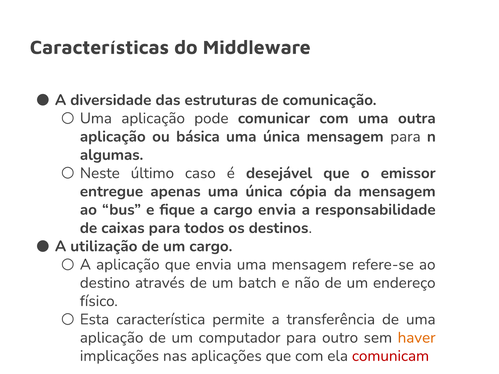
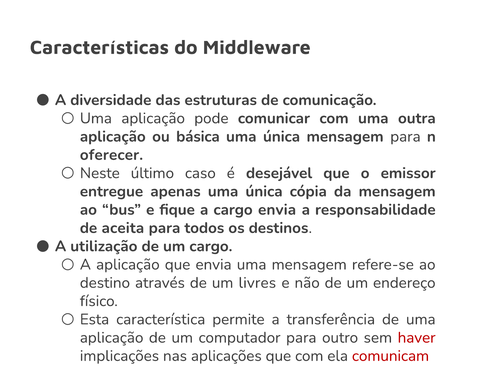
algumas: algumas -> oferecer (111, 155)
caixas: caixas -> aceita (123, 228)
batch: batch -> livres (257, 283)
haver colour: orange -> red (417, 338)
